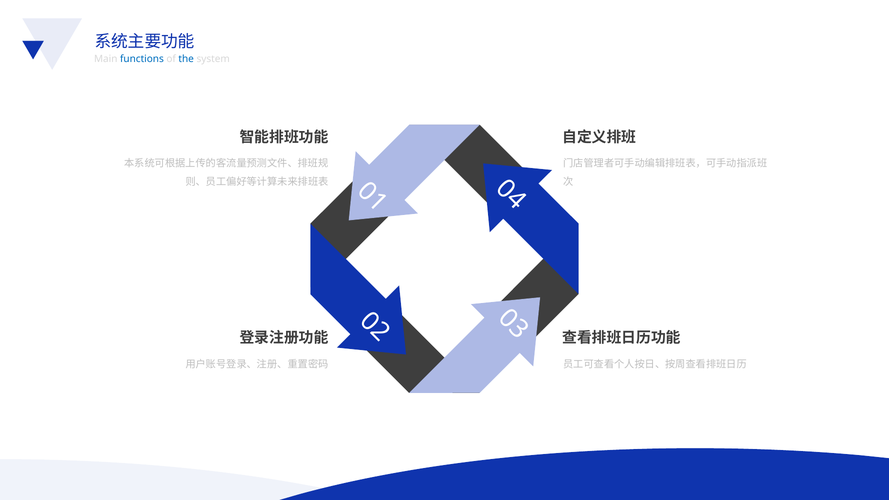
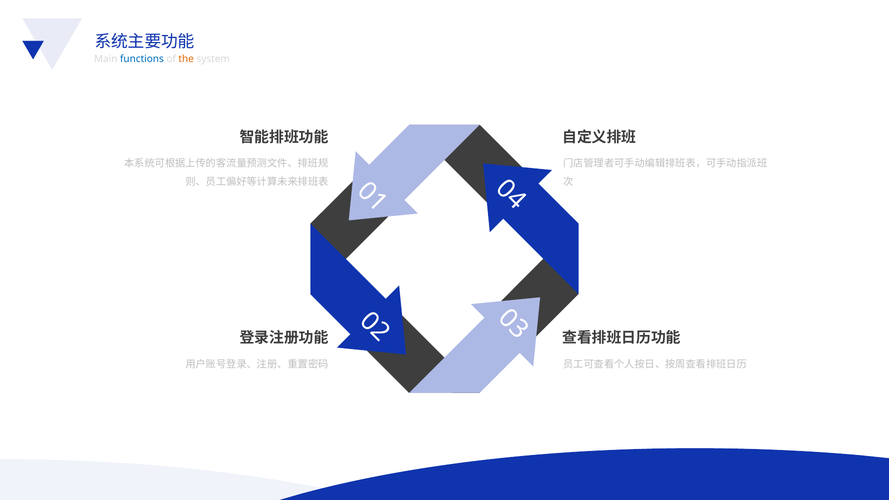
the colour: blue -> orange (186, 59)
